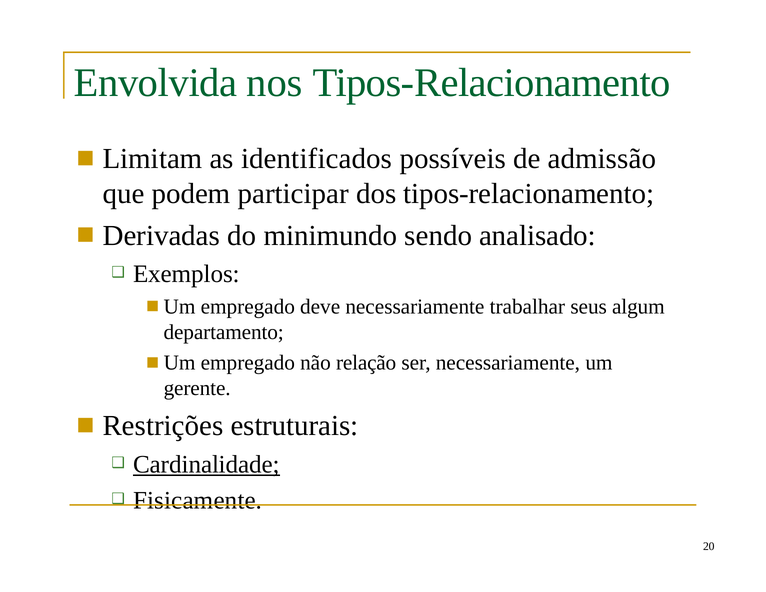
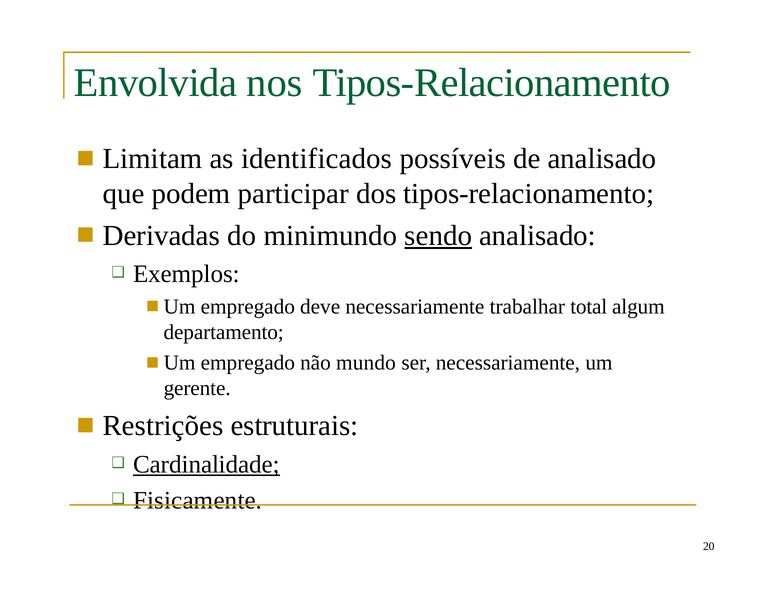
de admissão: admissão -> analisado (602, 159)
sendo underline: none -> present (438, 235)
seus: seus -> total (589, 307)
relação: relação -> mundo (366, 363)
